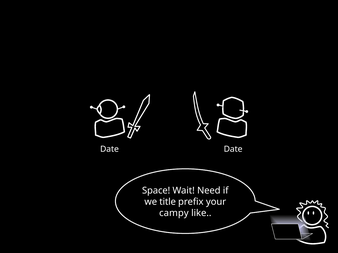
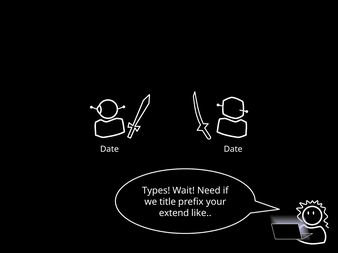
Space: Space -> Types (156, 191)
campy: campy -> extend (174, 213)
